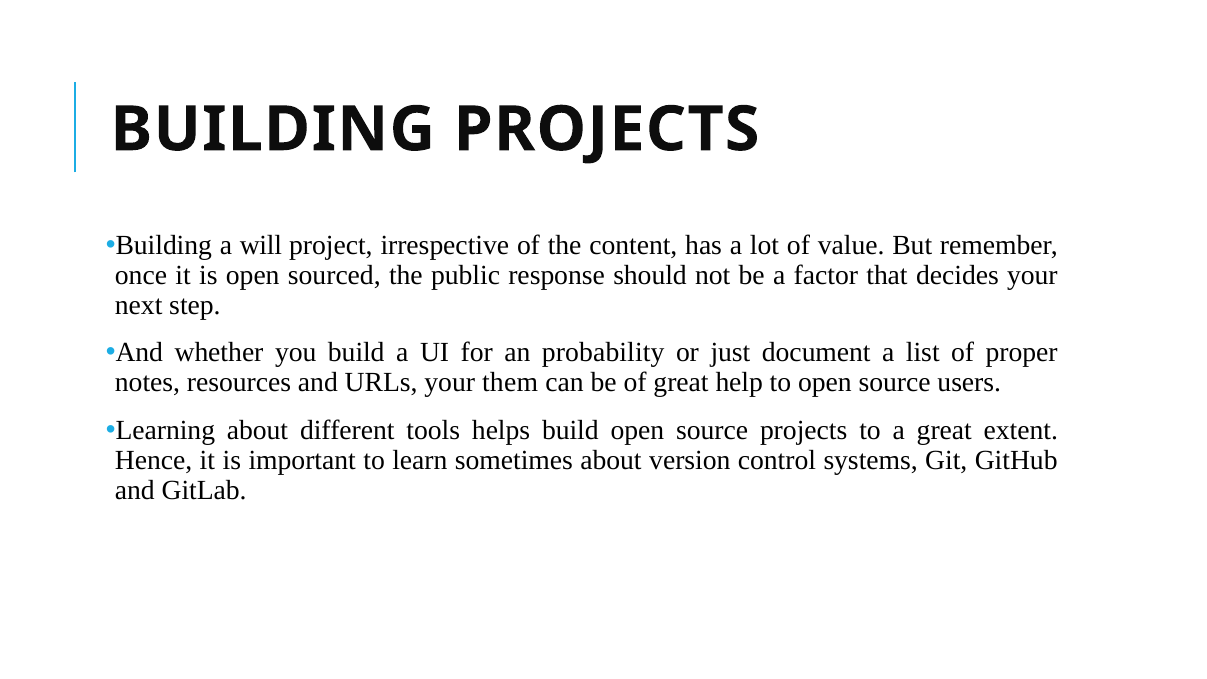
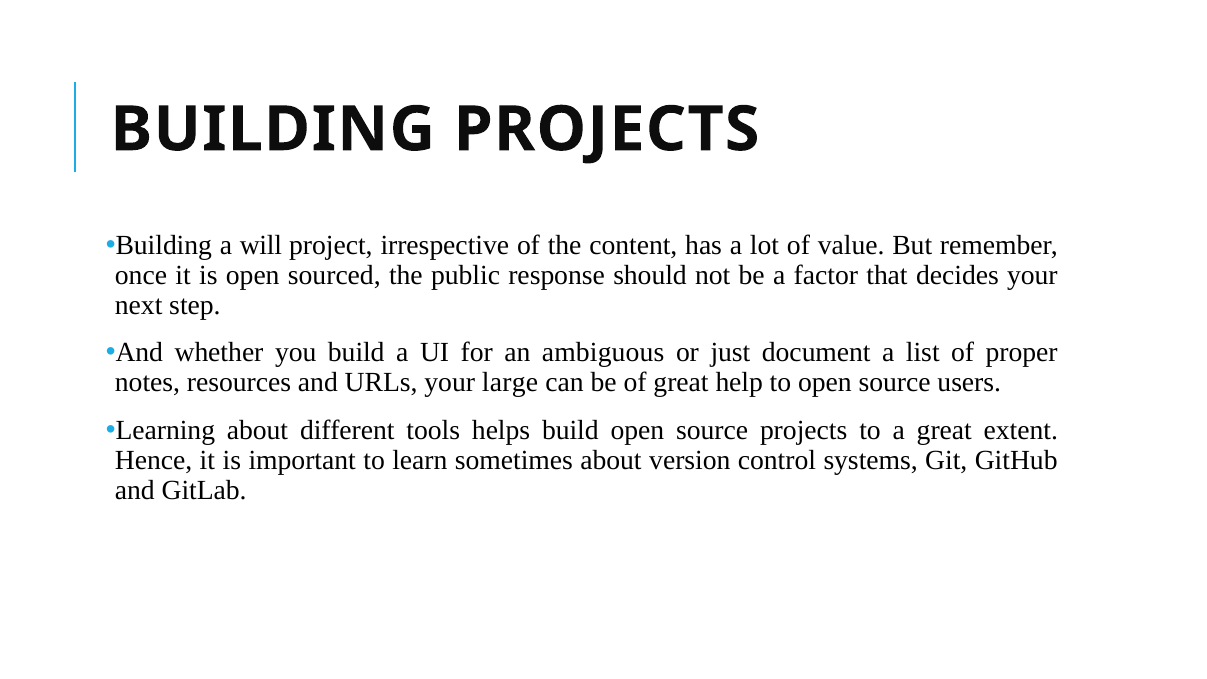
probability: probability -> ambiguous (603, 353)
them: them -> large (510, 383)
